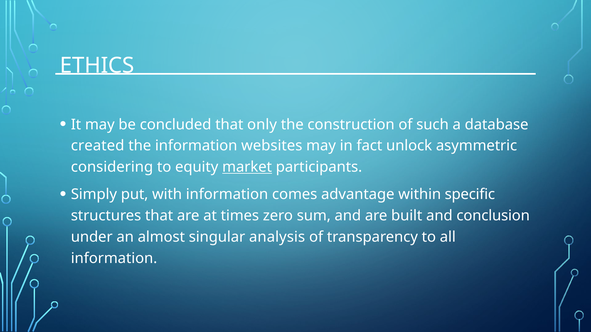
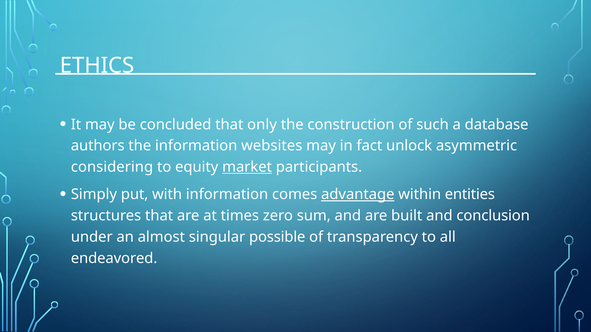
created: created -> authors (98, 146)
advantage underline: none -> present (358, 195)
specific: specific -> entities (470, 195)
analysis: analysis -> possible (277, 237)
information: information -> endeavored (114, 259)
